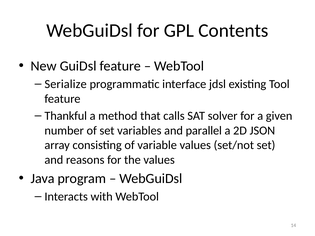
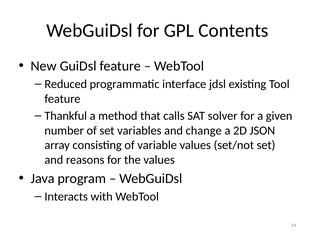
Serialize: Serialize -> Reduced (66, 84)
parallel: parallel -> change (204, 131)
